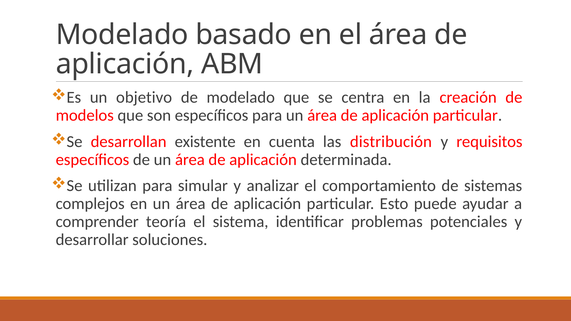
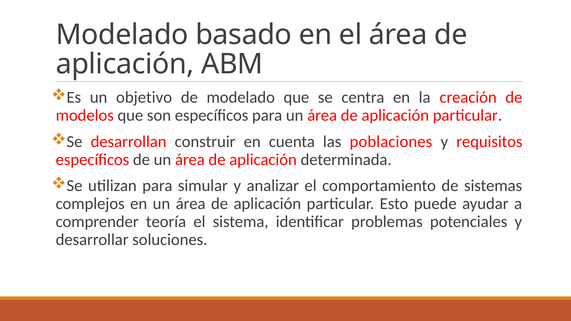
existente: existente -> construir (205, 142)
distribución: distribución -> poblaciones (391, 142)
